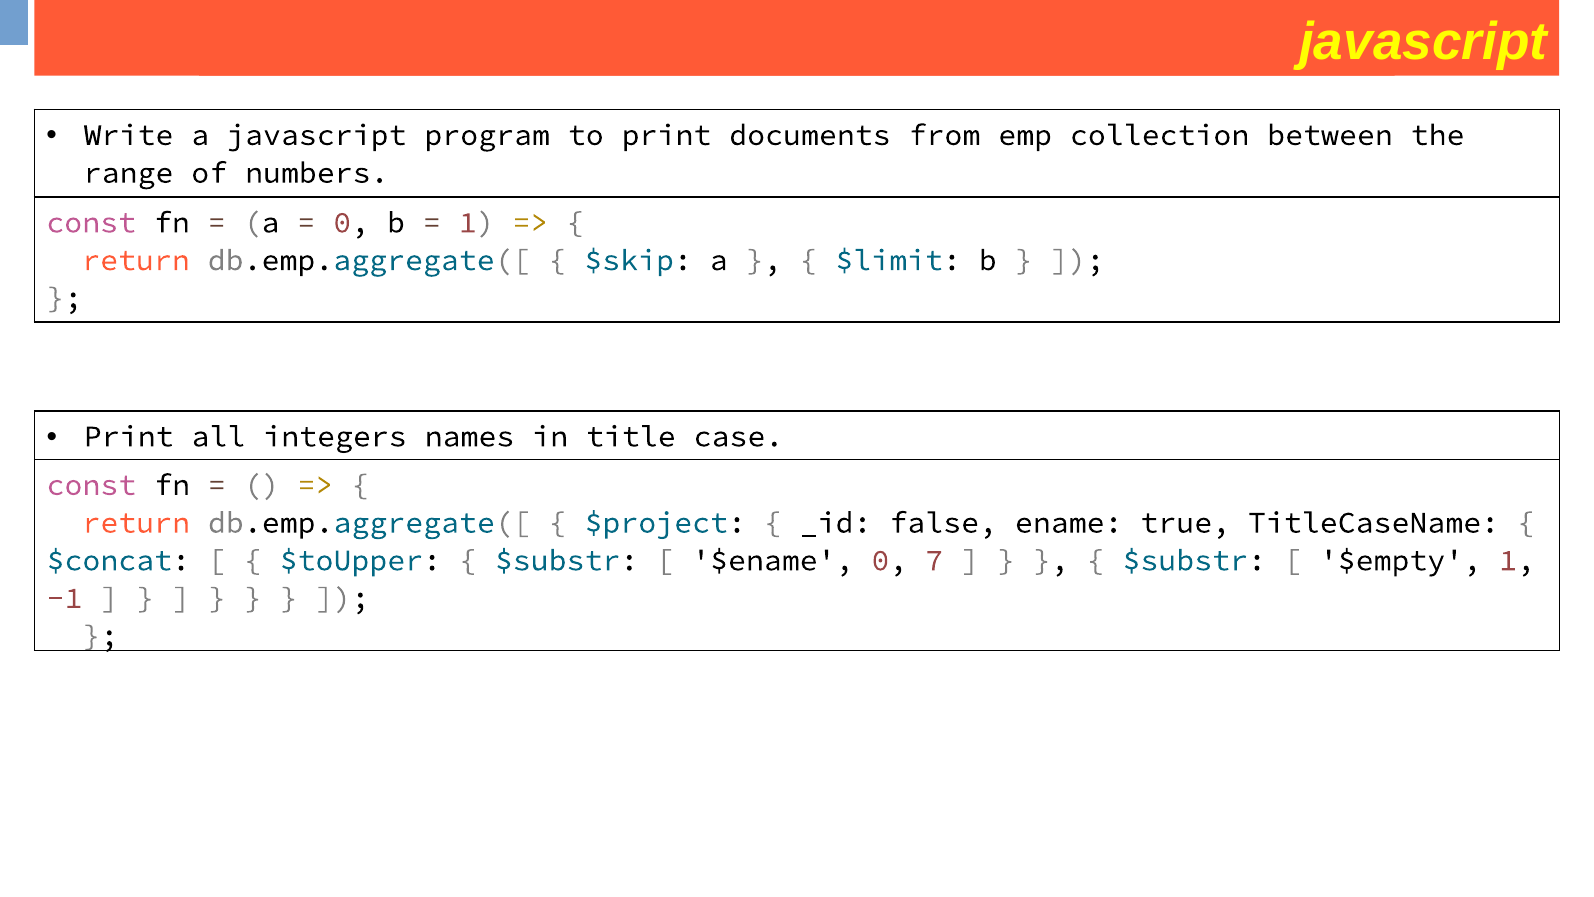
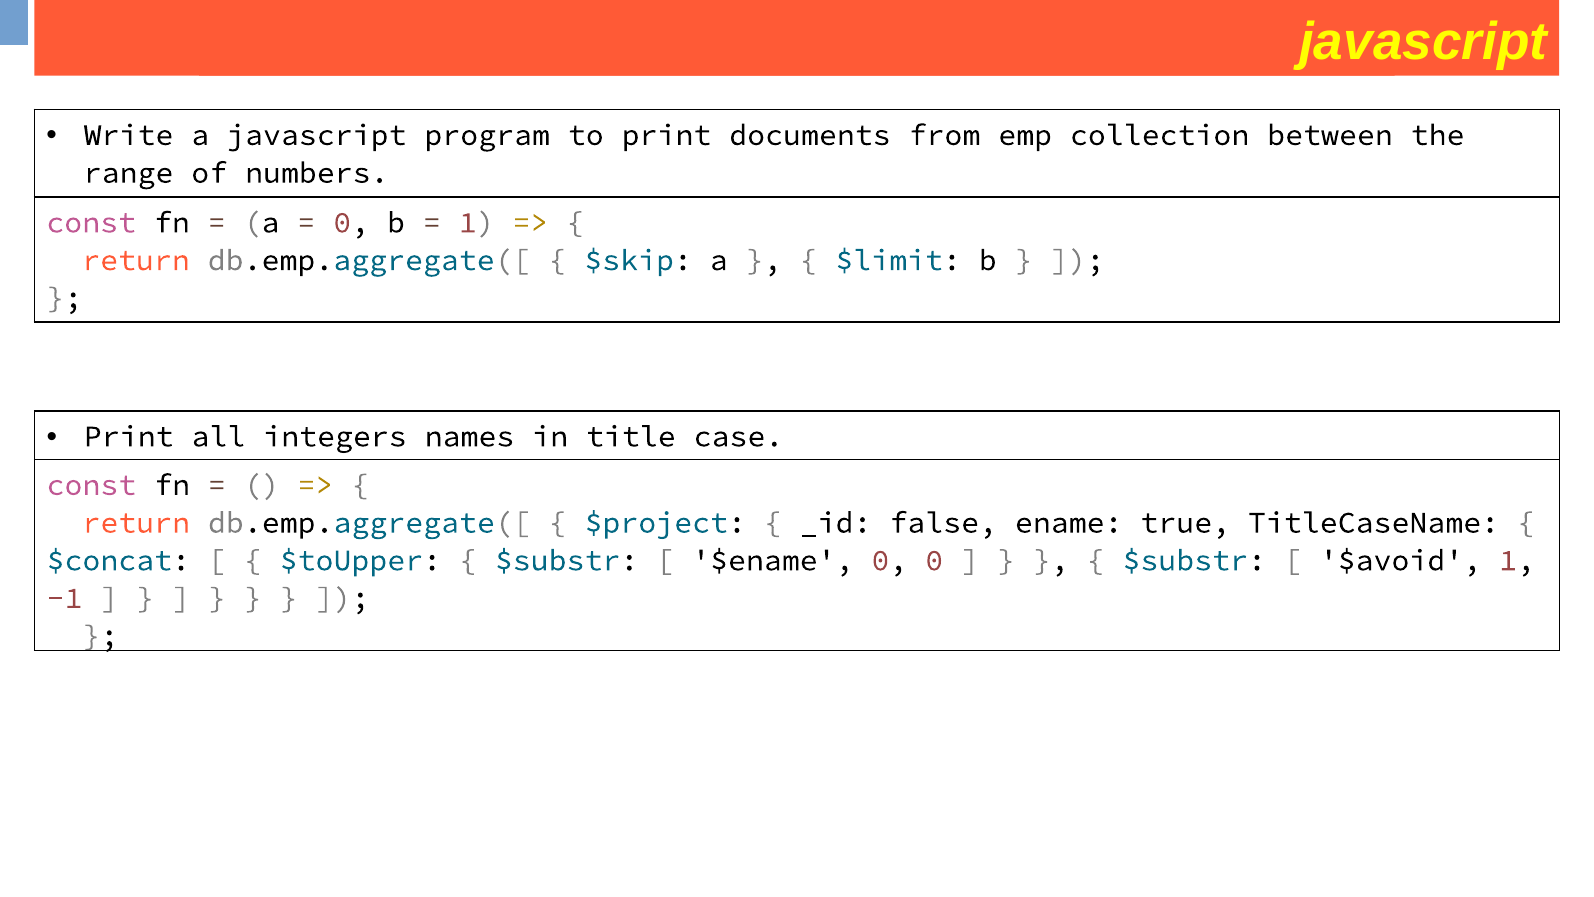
0 7: 7 -> 0 (934, 560)
$empty: $empty -> $avoid (1400, 560)
